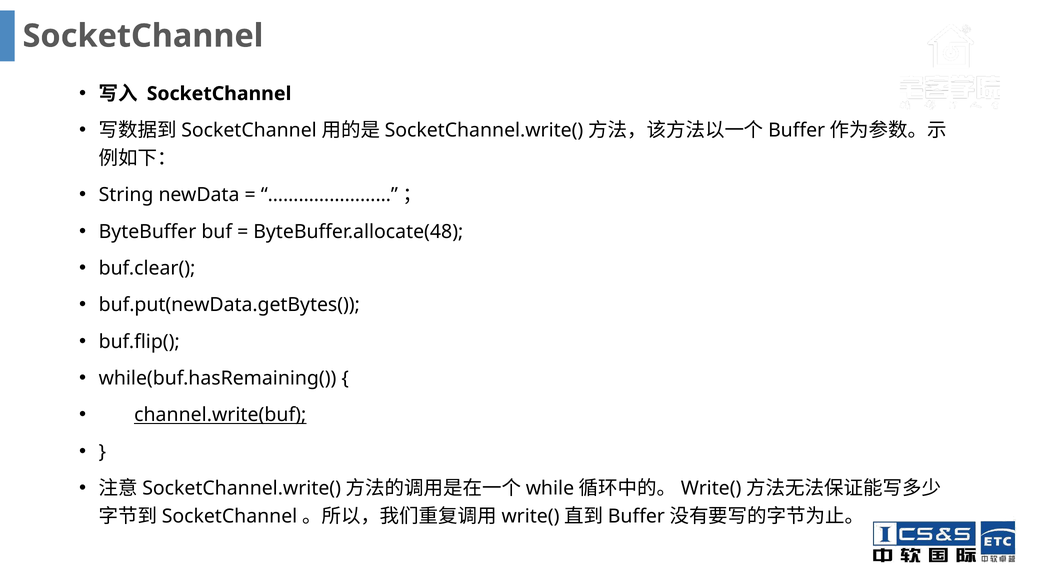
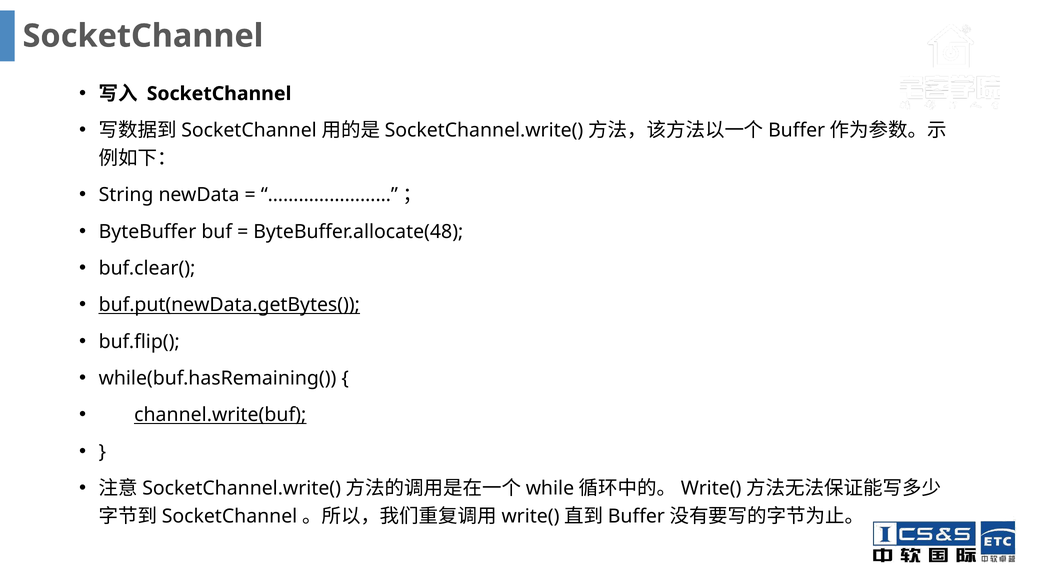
buf.put(newData.getBytes( underline: none -> present (229, 305)
